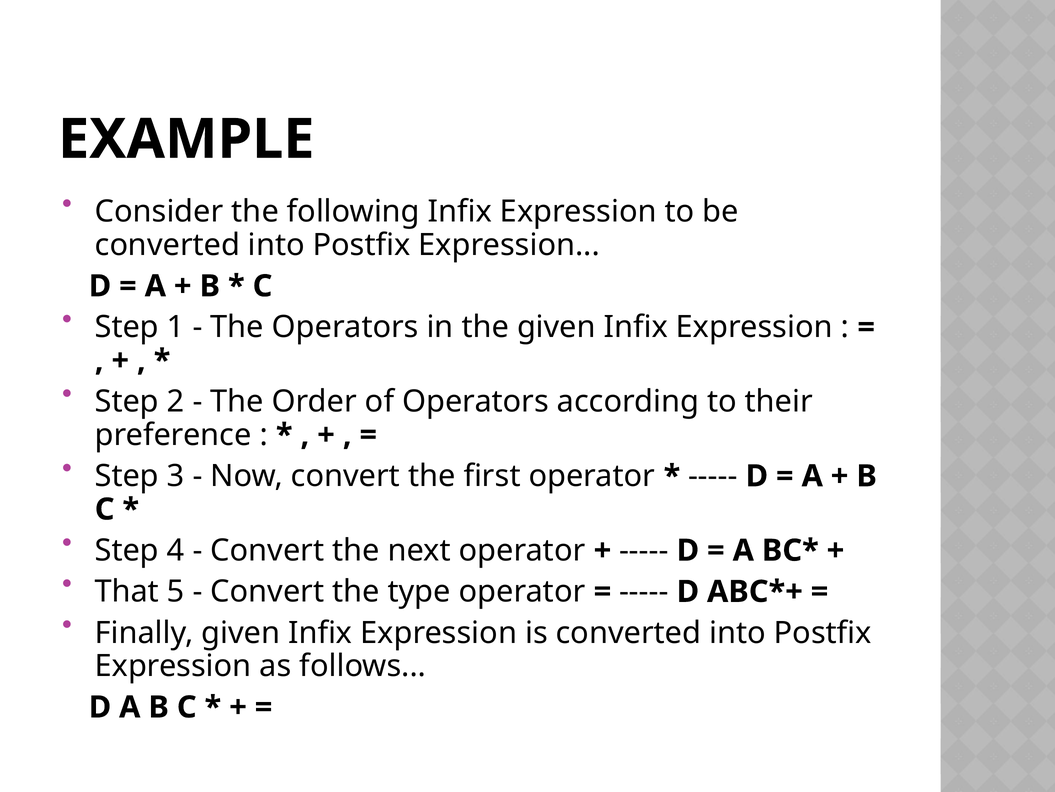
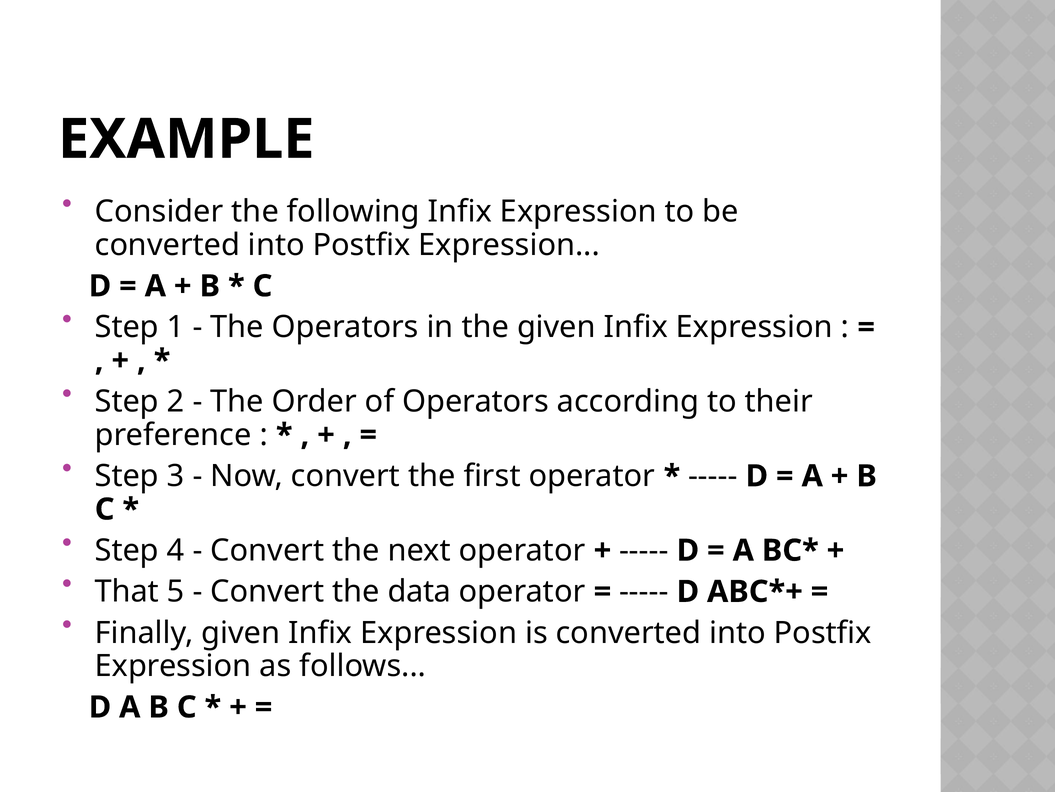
type: type -> data (419, 591)
